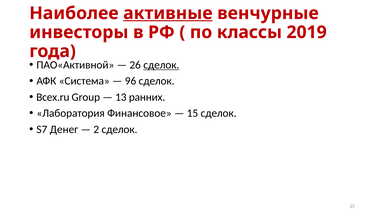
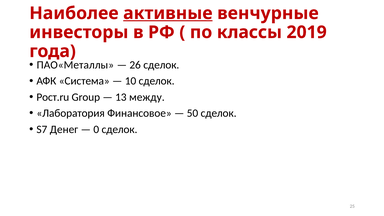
ПАО«Активной: ПАО«Активной -> ПАО«Металлы (75, 65)
сделок underline: present -> none (161, 65)
96: 96 -> 10 (131, 81)
Всех.ru: Всех.ru -> Рост.ru (53, 97)
ранних: ранних -> между (147, 97)
15: 15 -> 50 (192, 113)
2: 2 -> 0 (96, 129)
